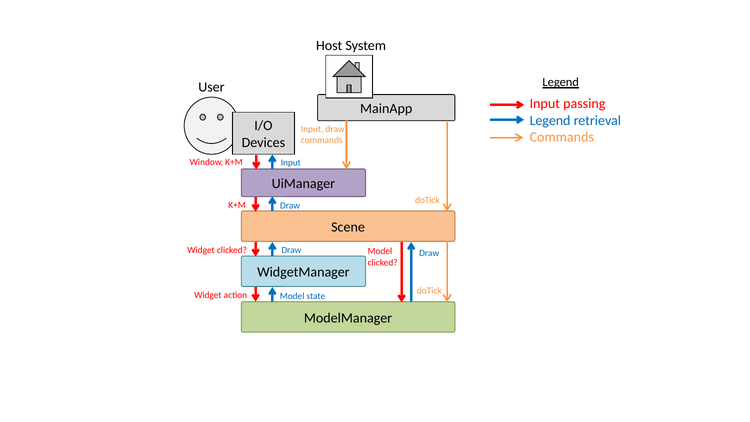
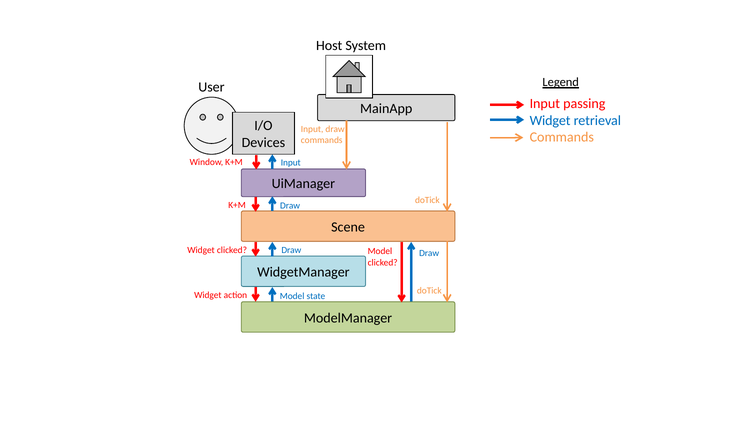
Legend: Legend -> Widget (550, 120)
